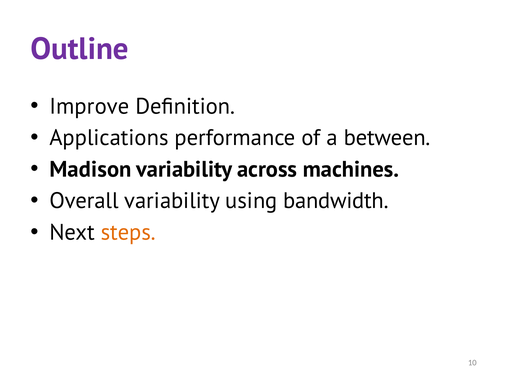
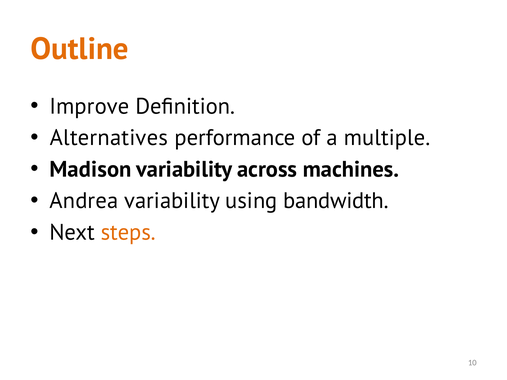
Outline colour: purple -> orange (80, 49)
Applications: Applications -> Alternatives (109, 138)
between: between -> multiple (387, 138)
Overall: Overall -> Andrea (84, 201)
